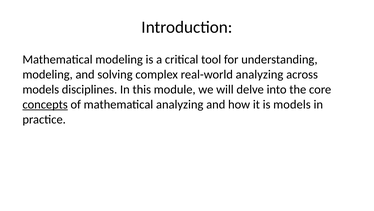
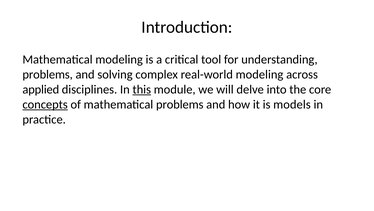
modeling: modeling -> problems (48, 74)
real-world analyzing: analyzing -> modeling (260, 74)
models: models -> applied (41, 89)
this underline: none -> present (142, 89)
mathematical analyzing: analyzing -> problems (180, 104)
